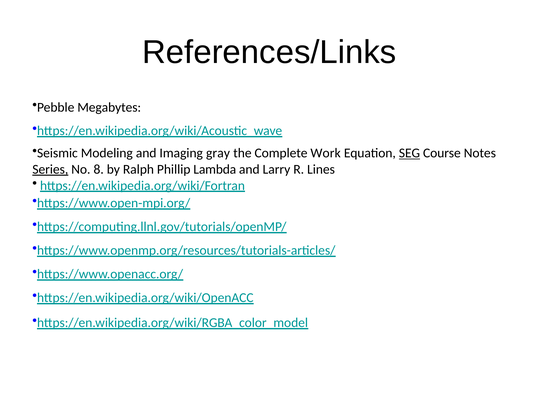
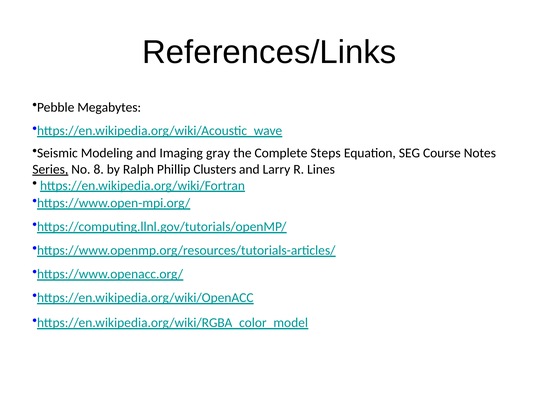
Work: Work -> Steps (326, 153)
SEG underline: present -> none (409, 153)
Lambda: Lambda -> Clusters (215, 169)
